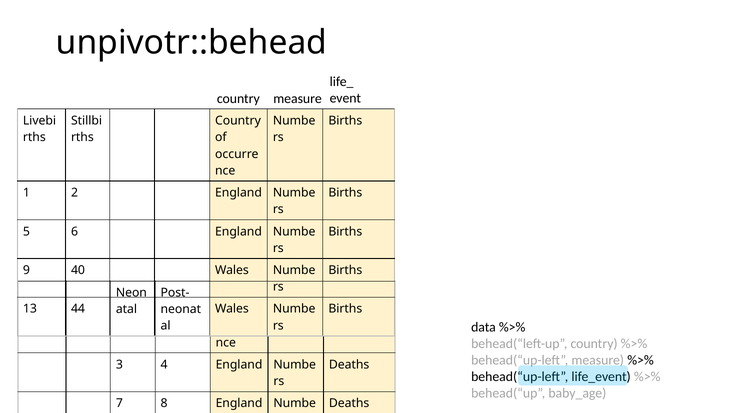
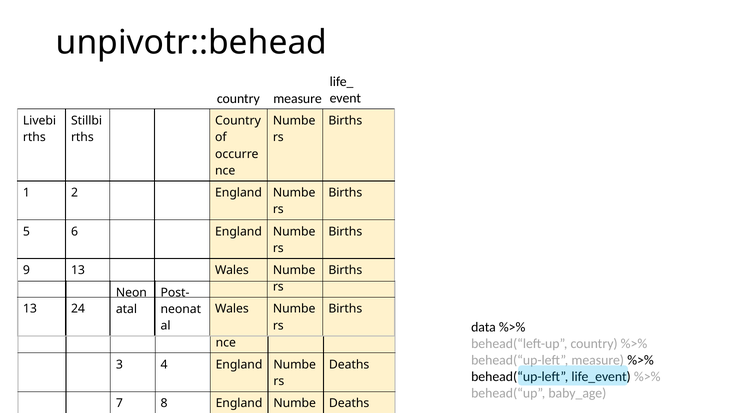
9 40: 40 -> 13 (78, 270)
44: 44 -> 24 (78, 309)
